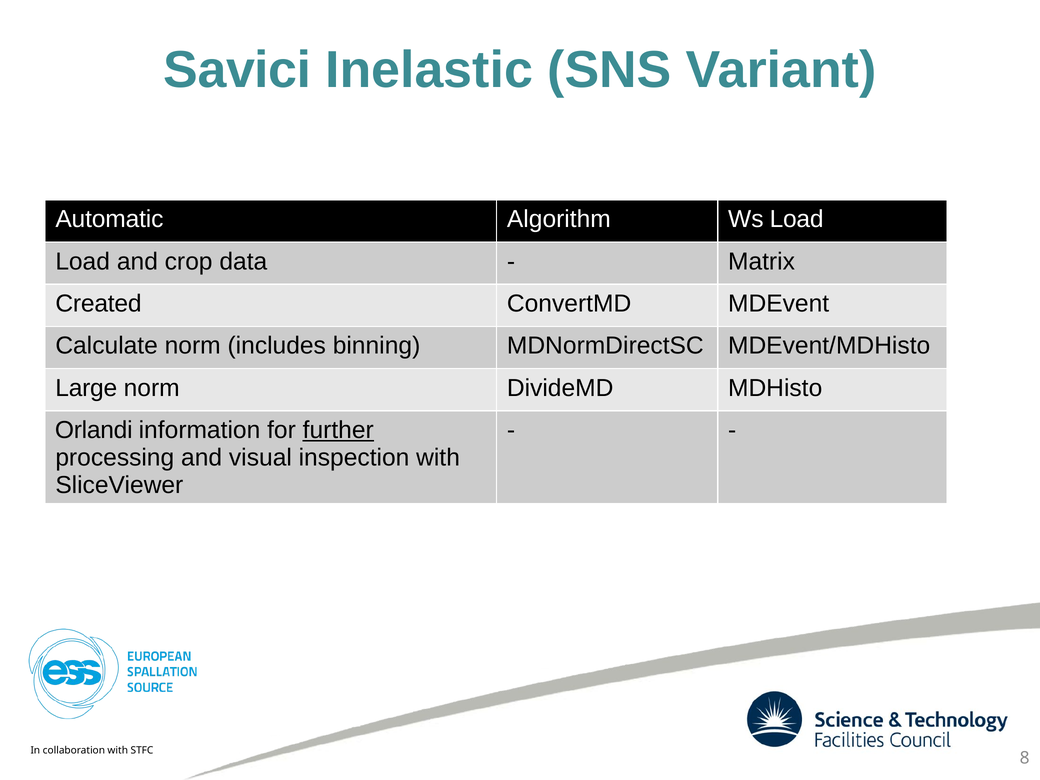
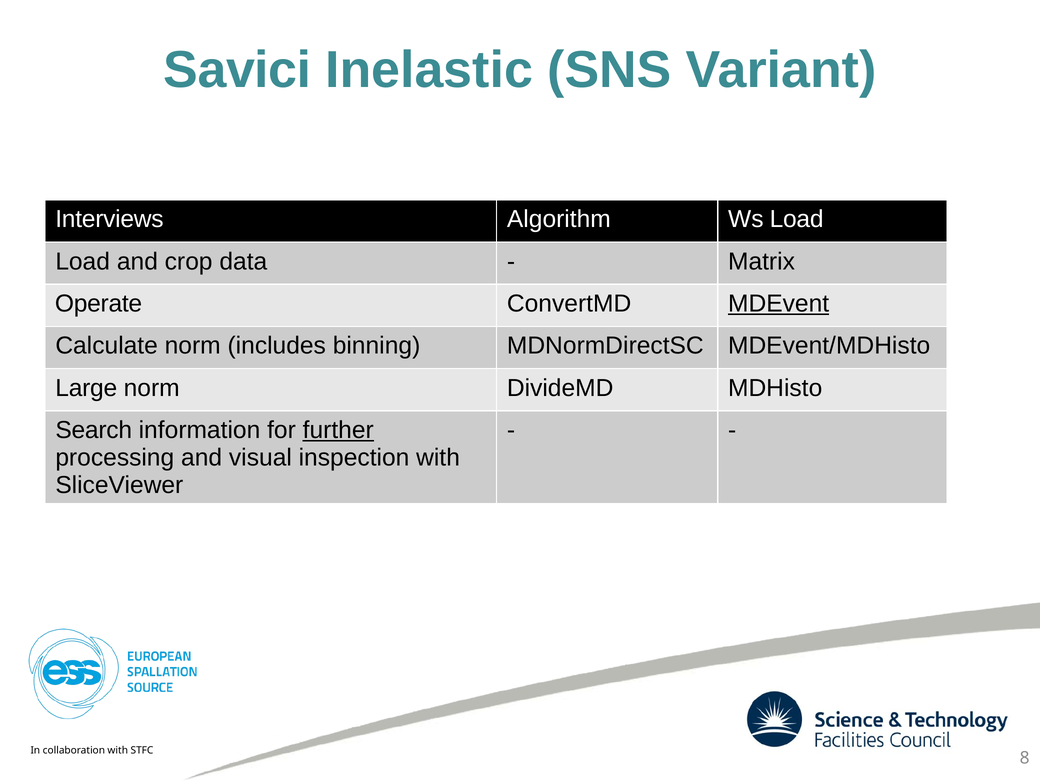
Automatic: Automatic -> Interviews (109, 219)
Created: Created -> Operate (99, 304)
MDEvent underline: none -> present (779, 304)
Orlandi: Orlandi -> Search (94, 430)
